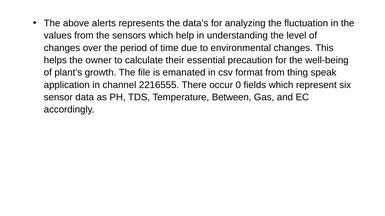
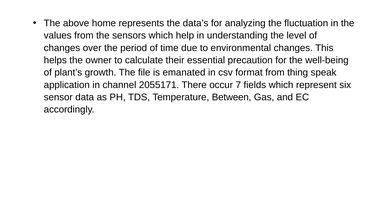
alerts: alerts -> home (104, 23)
2216555: 2216555 -> 2055171 (159, 85)
0: 0 -> 7 (238, 85)
